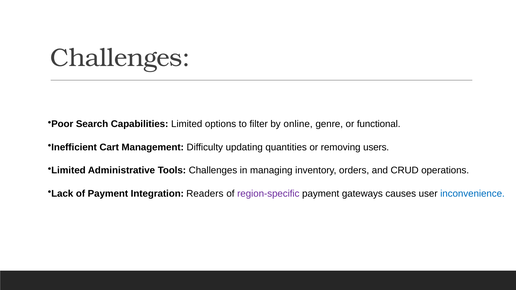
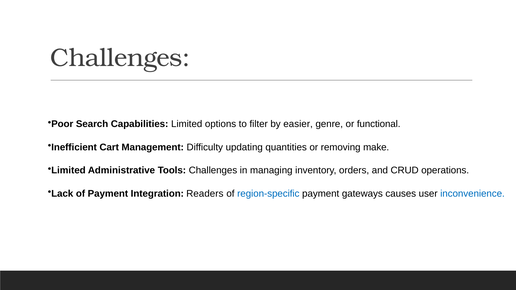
online: online -> easier (298, 124)
users: users -> make (376, 147)
region-specific colour: purple -> blue (268, 194)
